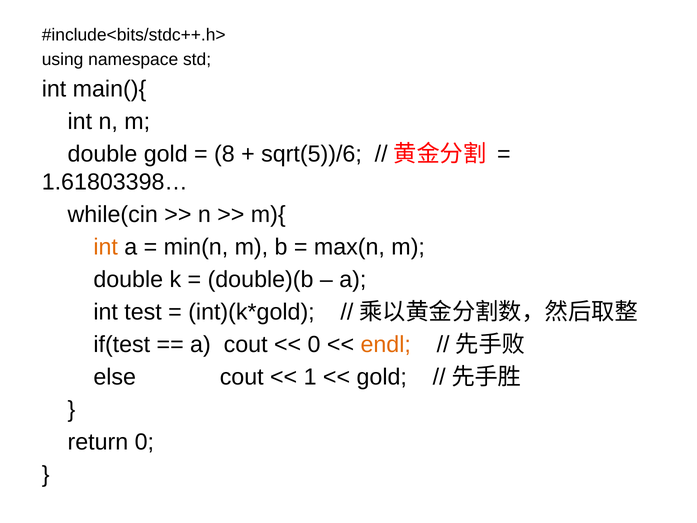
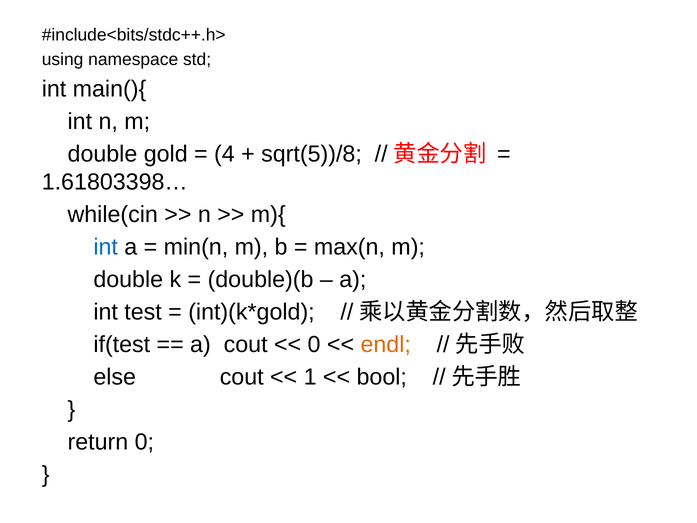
8: 8 -> 4 (224, 154)
sqrt(5))/6: sqrt(5))/6 -> sqrt(5))/8 (312, 154)
int colour: orange -> blue (106, 247)
gold: gold -> bool (382, 377)
